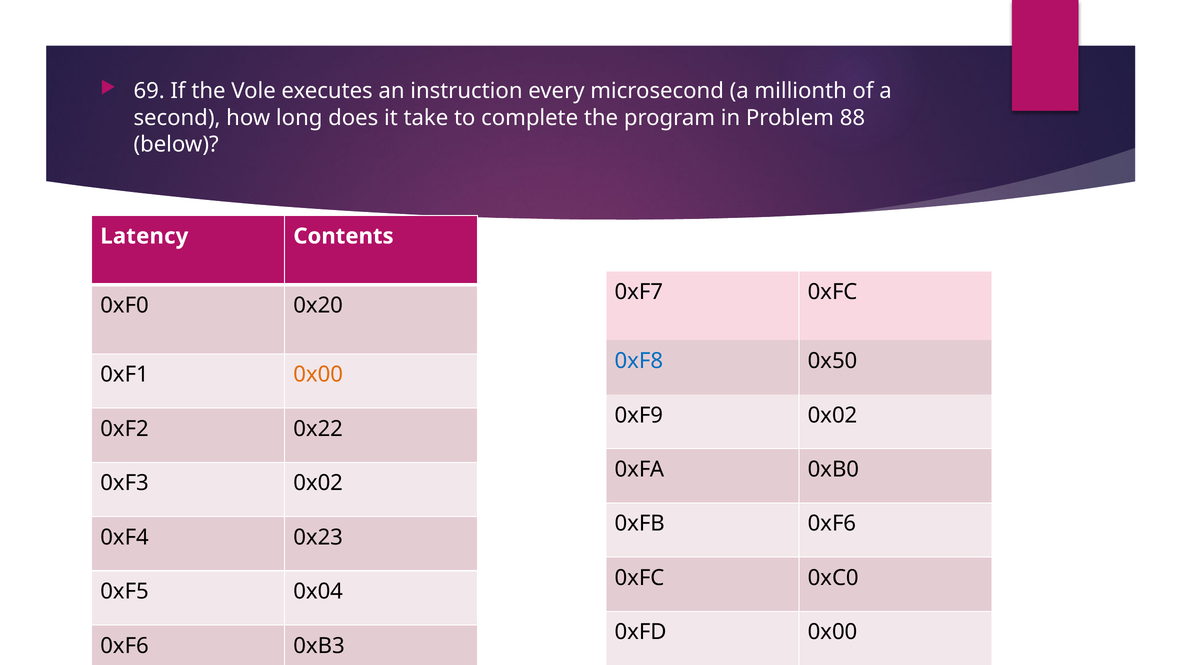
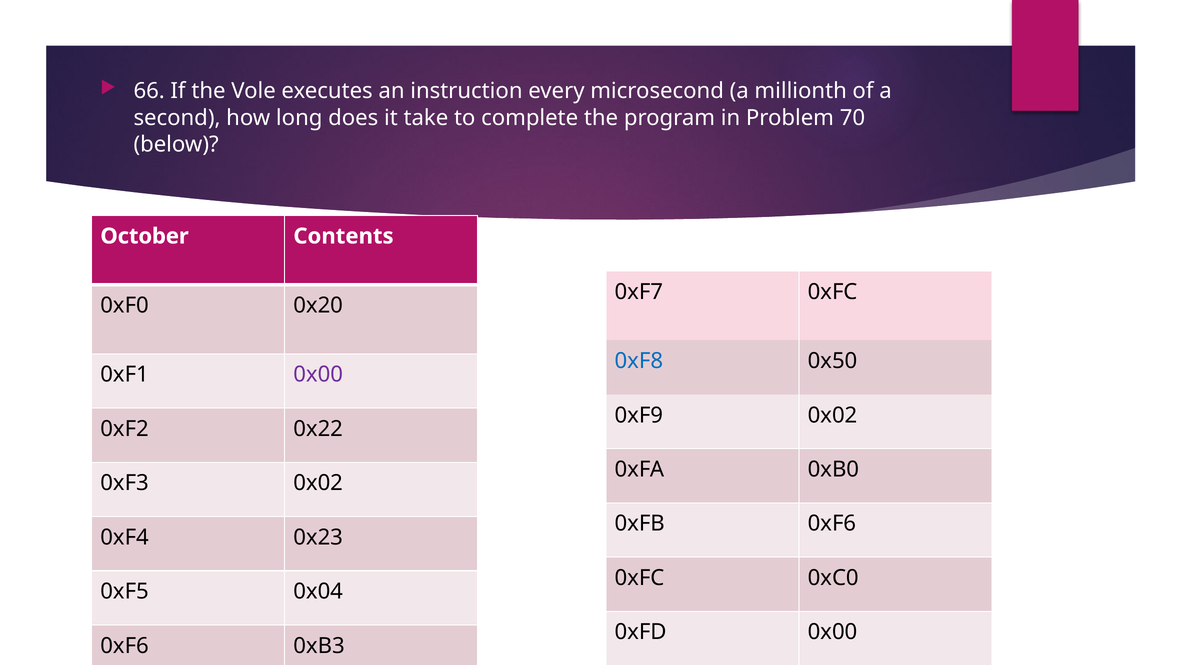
69: 69 -> 66 (149, 91)
88: 88 -> 70 (852, 118)
Latency: Latency -> October (145, 236)
0x00 colour: orange -> purple (318, 375)
